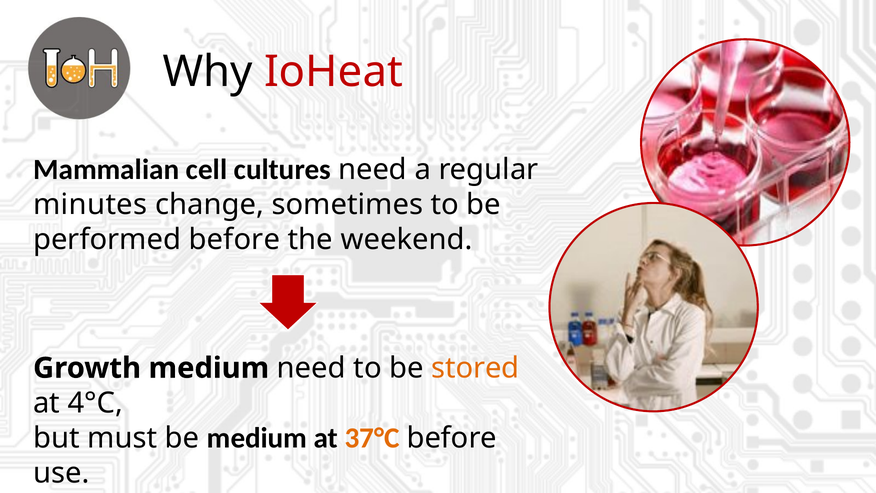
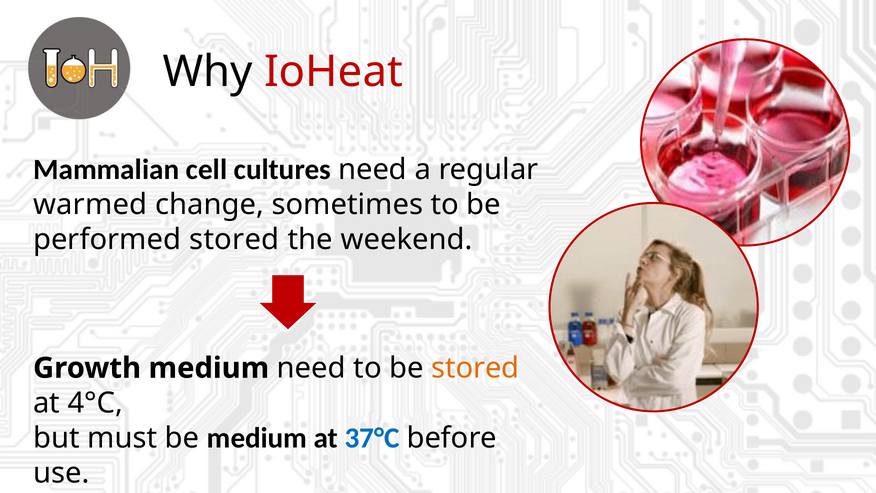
minutes: minutes -> warmed (90, 204)
performed before: before -> stored (234, 239)
37°C colour: orange -> blue (372, 438)
